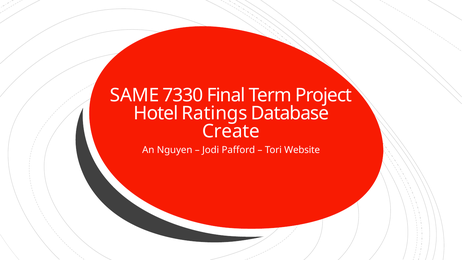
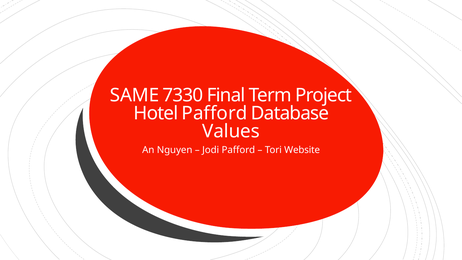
Hotel Ratings: Ratings -> Pafford (215, 113)
Create: Create -> Values (231, 131)
